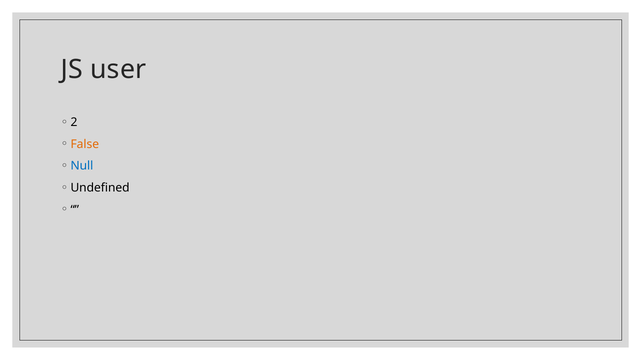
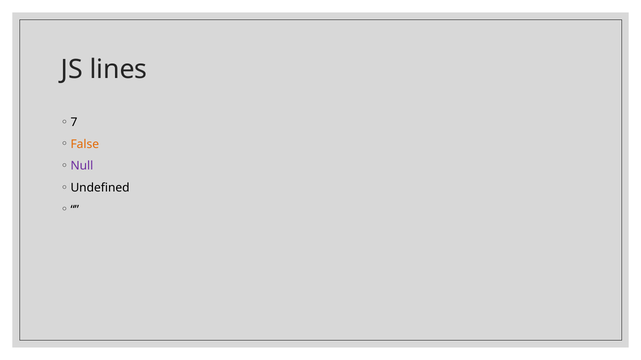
user: user -> lines (118, 70)
2: 2 -> 7 (74, 122)
Null colour: blue -> purple (82, 166)
